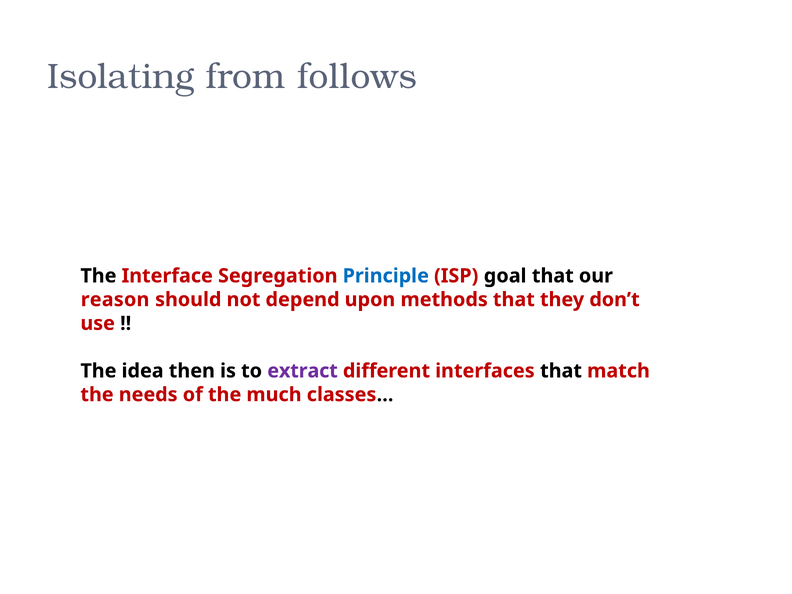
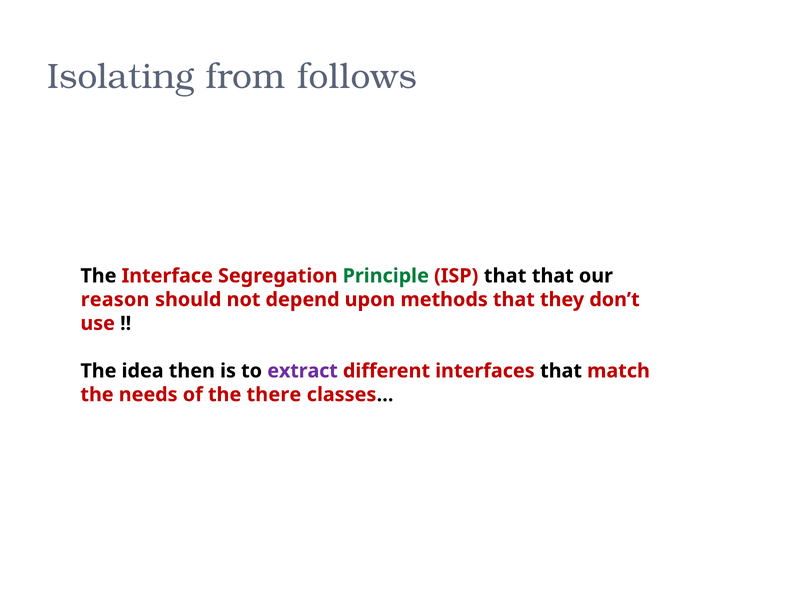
Principle colour: blue -> green (386, 276)
ISP goal: goal -> that (505, 276)
much: much -> there (274, 395)
